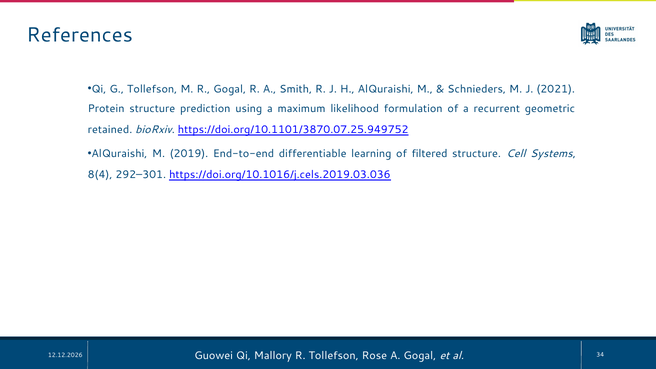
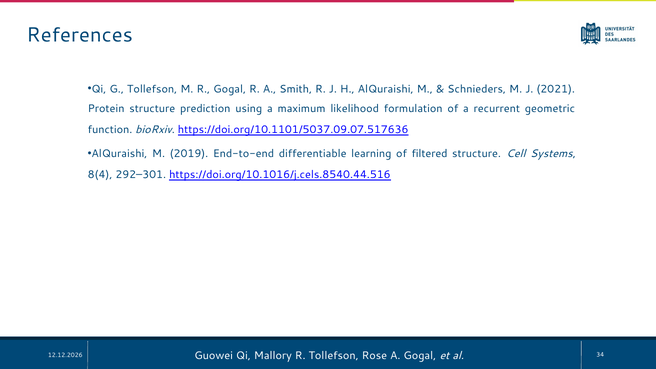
retained: retained -> function (110, 129)
https://doi.org/10.1101/3870.07.25.949752: https://doi.org/10.1101/3870.07.25.949752 -> https://doi.org/10.1101/5037.09.07.517636 (293, 129)
https://doi.org/10.1016/j.cels.2019.03.036: https://doi.org/10.1016/j.cels.2019.03.036 -> https://doi.org/10.1016/j.cels.8540.44.516 (280, 174)
